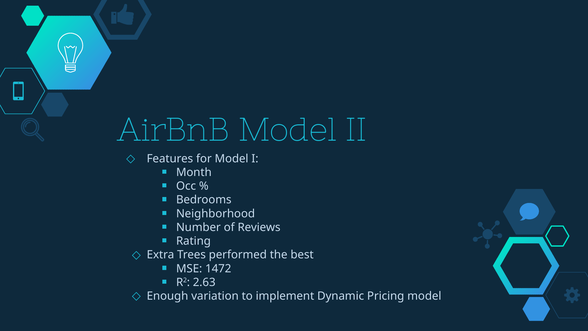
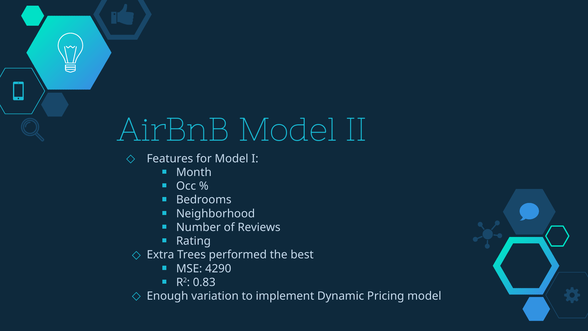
1472: 1472 -> 4290 (218, 268)
2.63: 2.63 -> 0.83 (204, 282)
